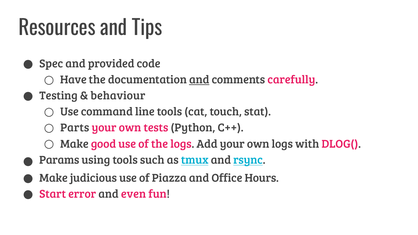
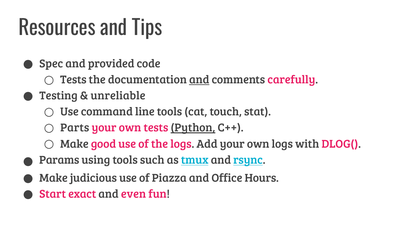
Have: Have -> Tests (73, 80)
behaviour: behaviour -> unreliable (118, 96)
Python underline: none -> present (193, 128)
error: error -> exact (82, 194)
